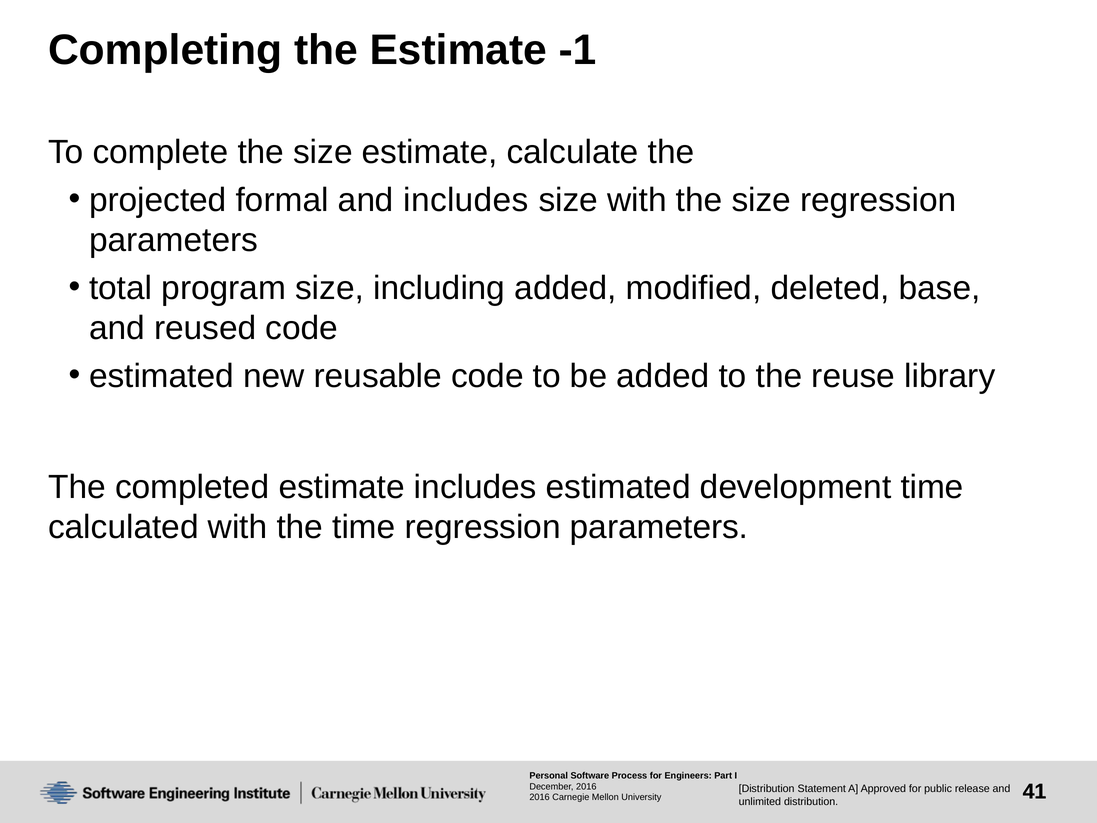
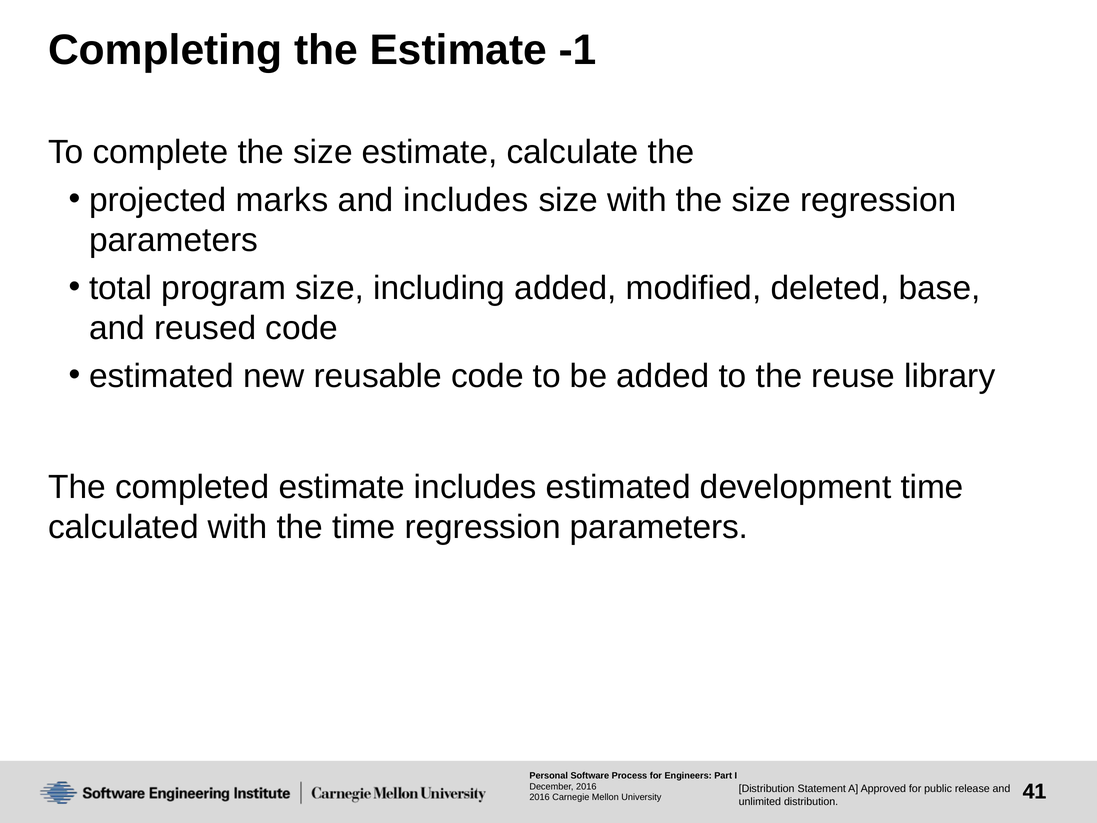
formal: formal -> marks (282, 200)
